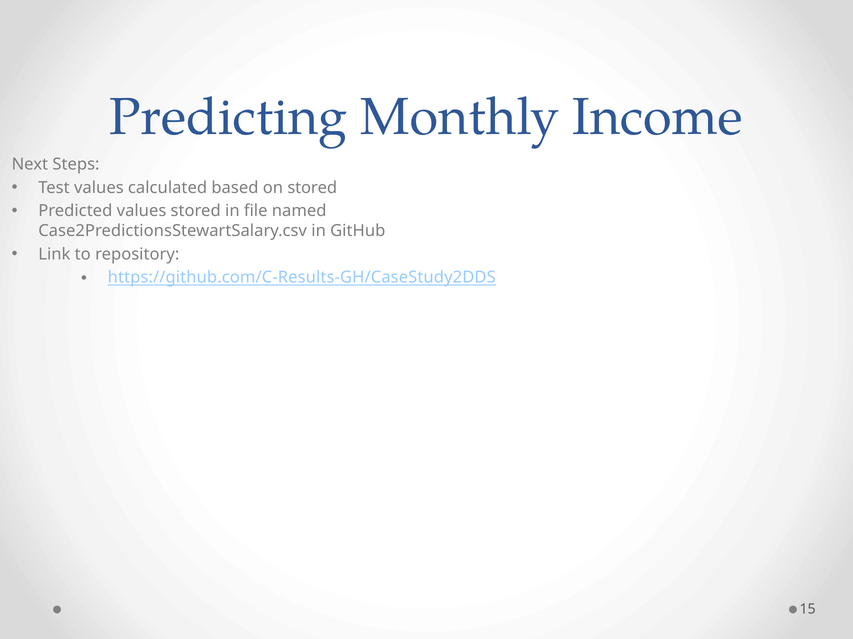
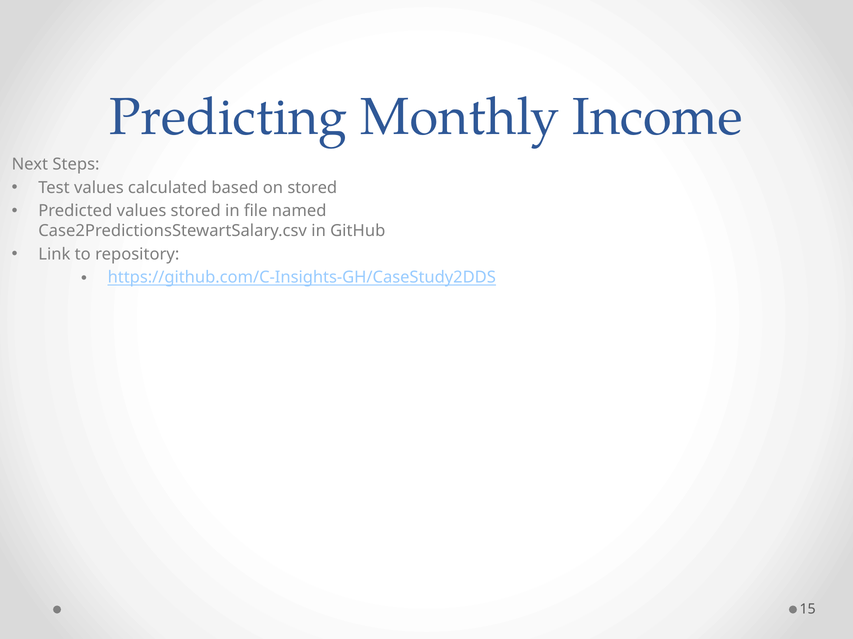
https://github.com/C-Results-GH/CaseStudy2DDS: https://github.com/C-Results-GH/CaseStudy2DDS -> https://github.com/C-Insights-GH/CaseStudy2DDS (302, 278)
